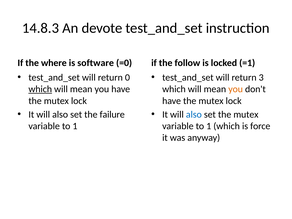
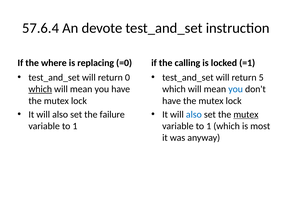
14.8.3: 14.8.3 -> 57.6.4 (41, 28)
software: software -> replacing (96, 63)
follow: follow -> calling (187, 63)
3: 3 -> 5 (261, 77)
you colour: orange -> blue (236, 89)
mutex underline: none -> present (246, 114)
force: force -> most (260, 126)
